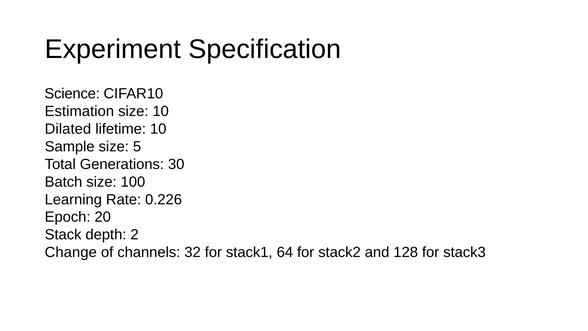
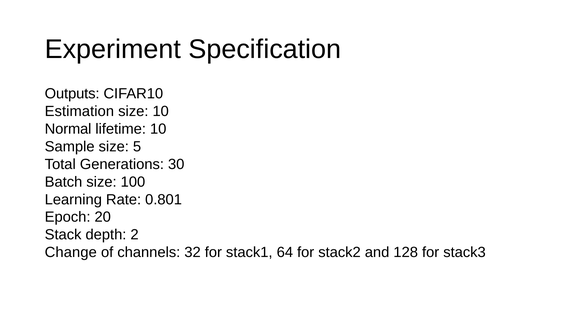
Science: Science -> Outputs (72, 93)
Dilated: Dilated -> Normal (68, 129)
0.226: 0.226 -> 0.801 (164, 199)
